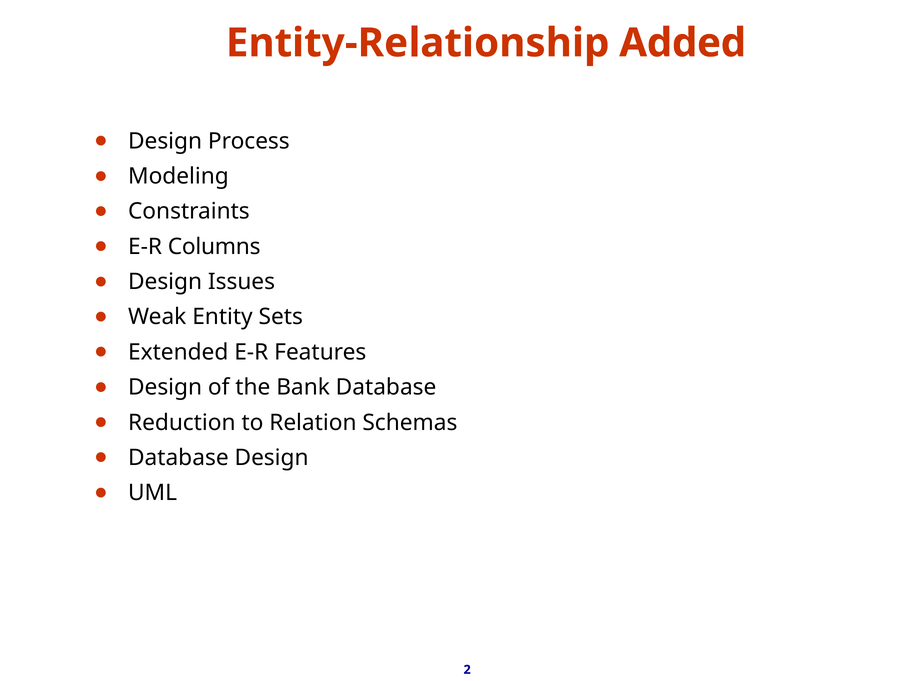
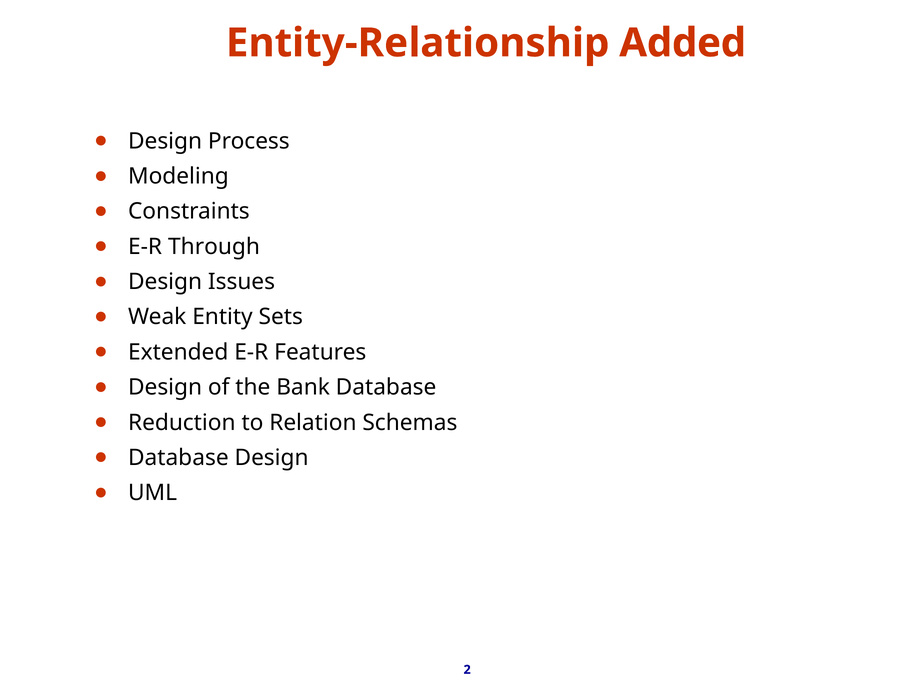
Columns: Columns -> Through (214, 247)
